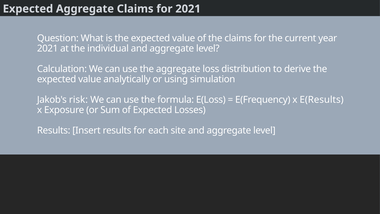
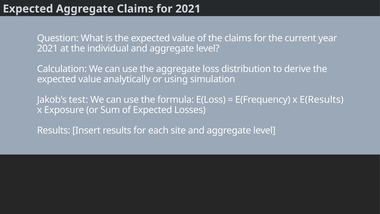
risk: risk -> test (78, 100)
